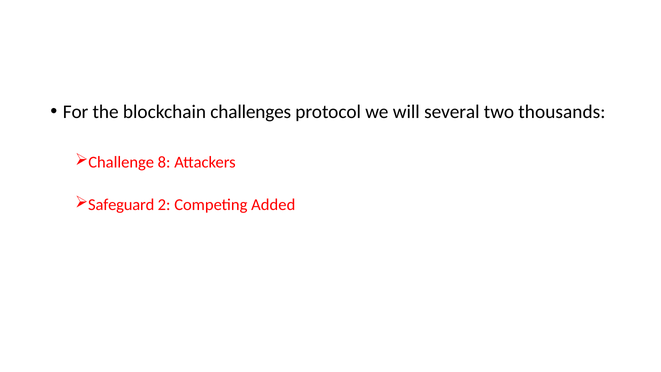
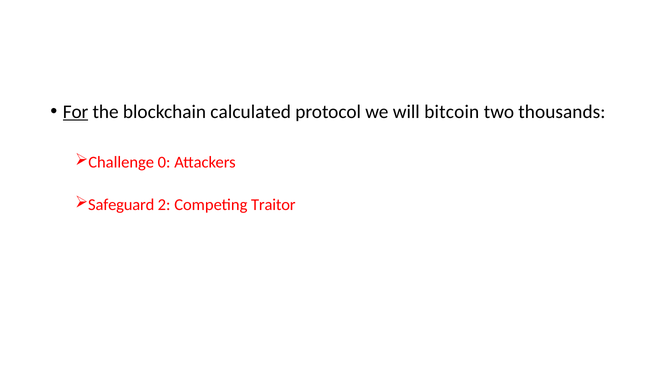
For underline: none -> present (76, 112)
challenges: challenges -> calculated (251, 112)
several: several -> bitcoin (452, 112)
8: 8 -> 0 (164, 162)
Added: Added -> Traitor (273, 205)
